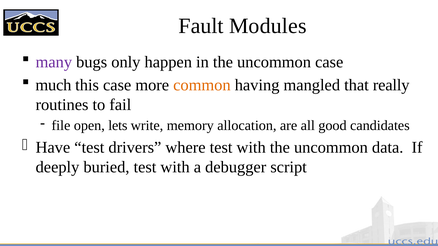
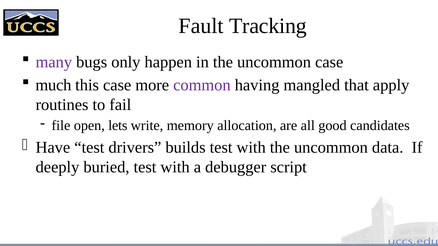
Modules: Modules -> Tracking (268, 26)
common colour: orange -> purple (202, 85)
really: really -> apply (391, 85)
where: where -> builds (185, 148)
